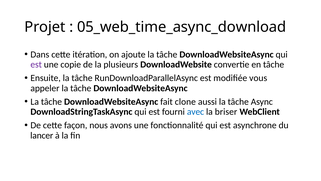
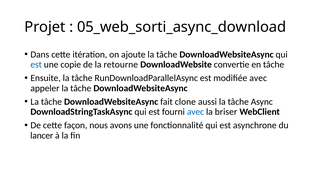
05_web_time_async_download: 05_web_time_async_download -> 05_web_sorti_async_download (182, 27)
est colour: purple -> blue (36, 64)
plusieurs: plusieurs -> retourne (121, 64)
modifiée vous: vous -> avec (258, 78)
